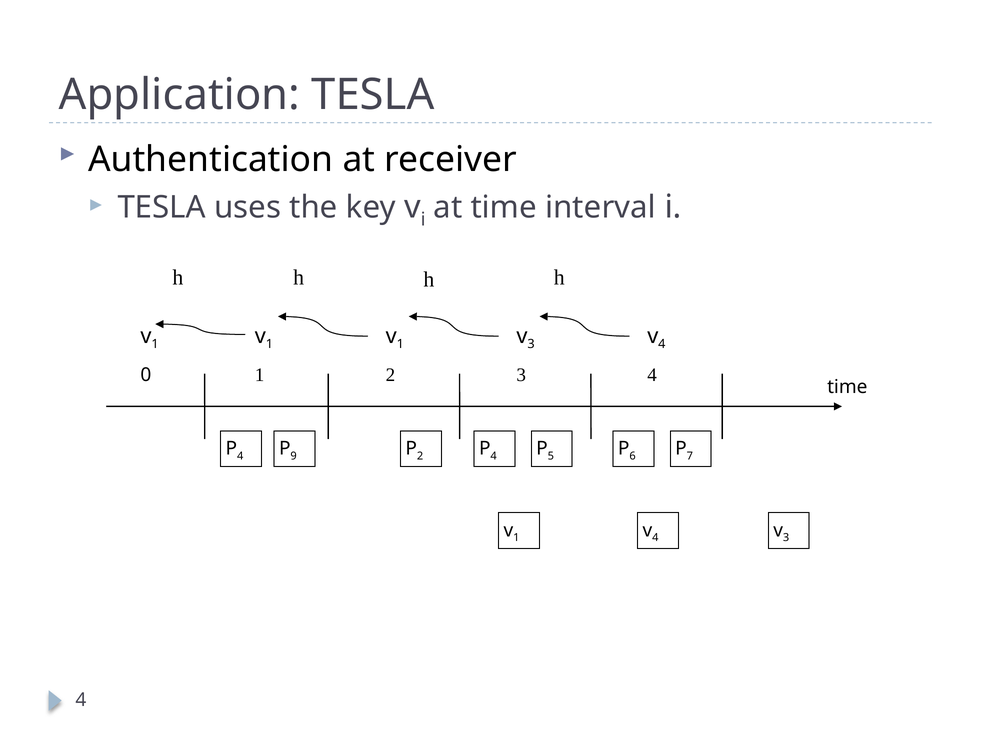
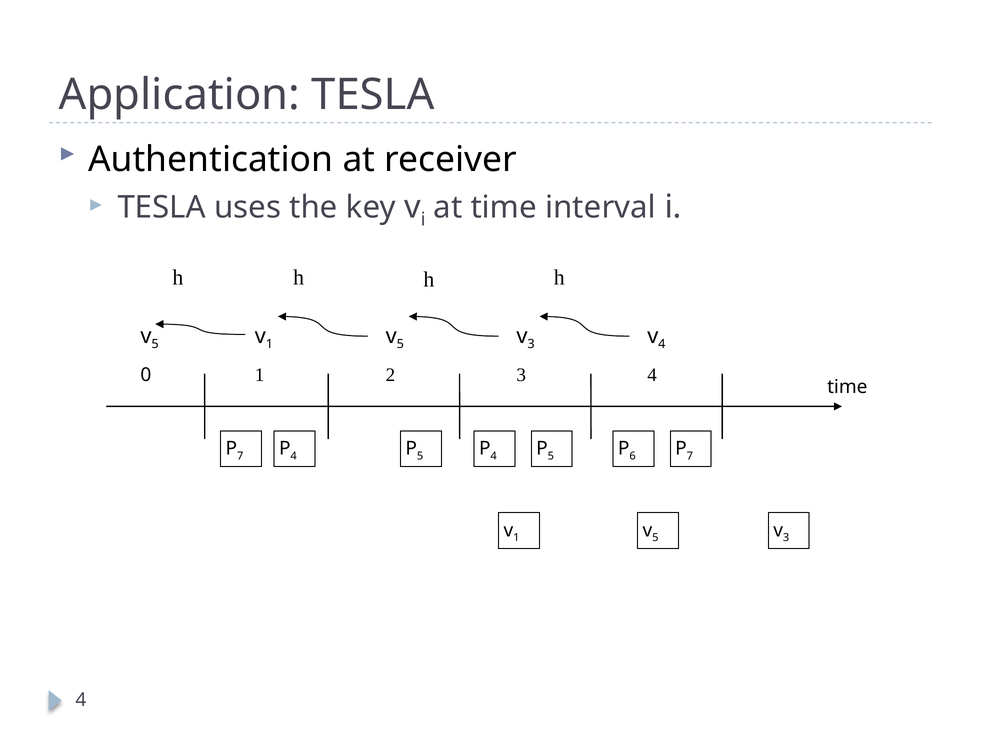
1: 1 -> 5 (155, 344)
1: 1 -> 5 (400, 344)
4: 4 -> 7 (240, 456)
9: 9 -> 4 (294, 456)
2: 2 -> 5 (420, 456)
4: 4 -> 5 (655, 538)
